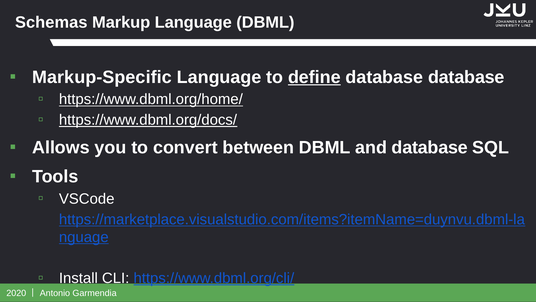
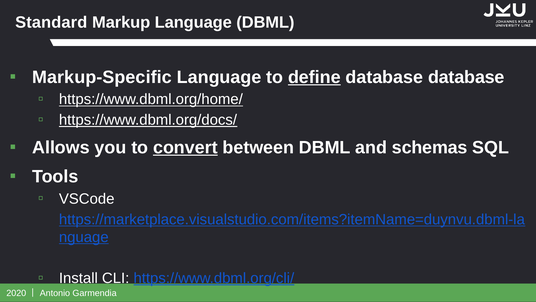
Schemas: Schemas -> Standard (51, 22)
convert underline: none -> present (185, 147)
and database: database -> schemas (430, 147)
